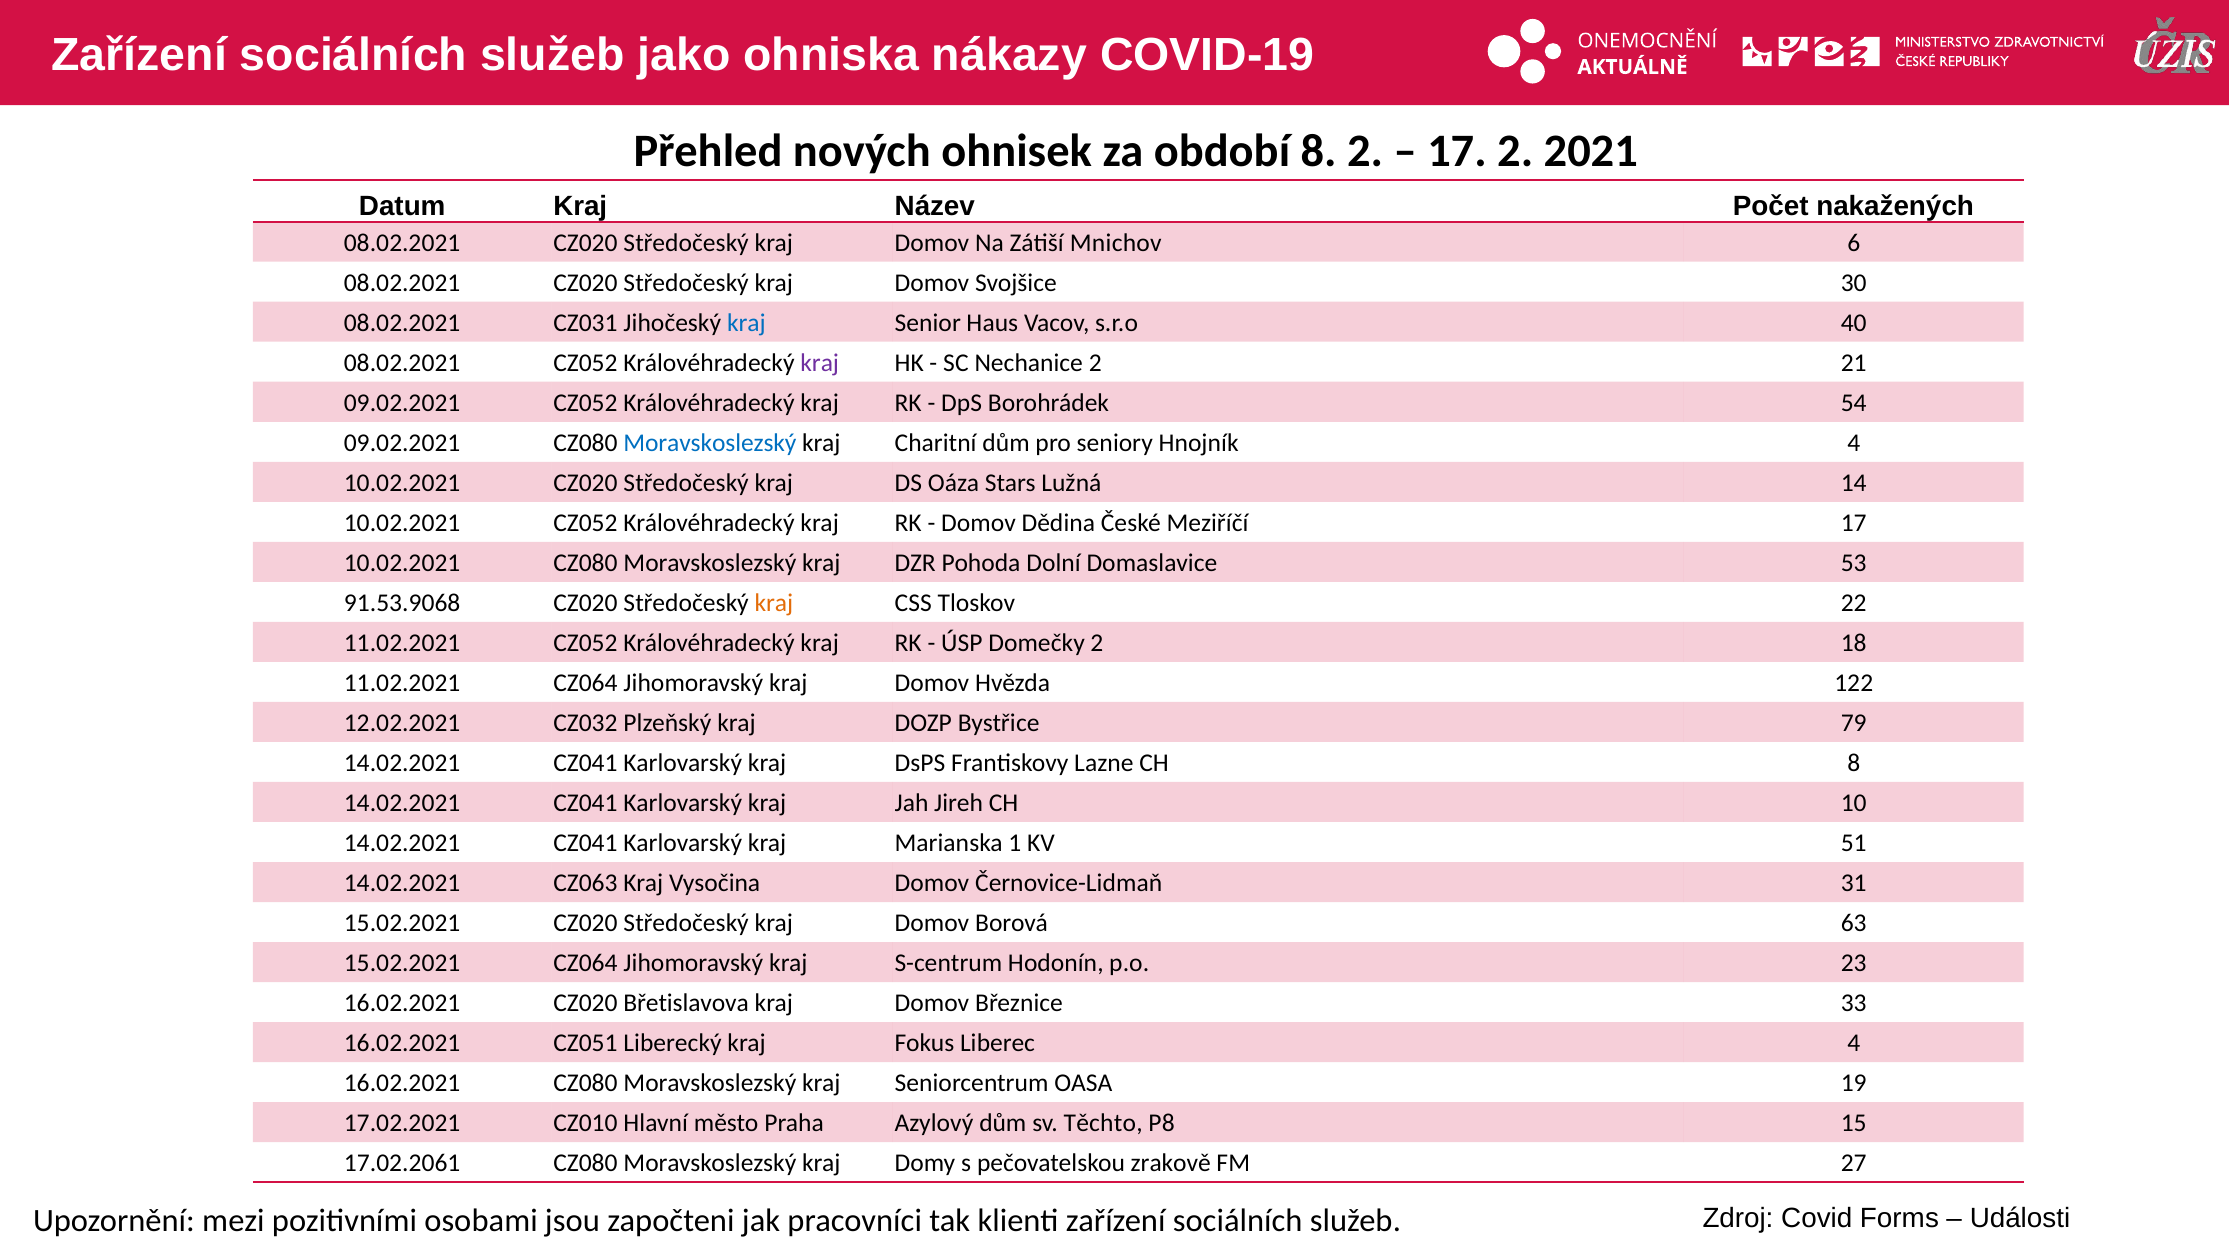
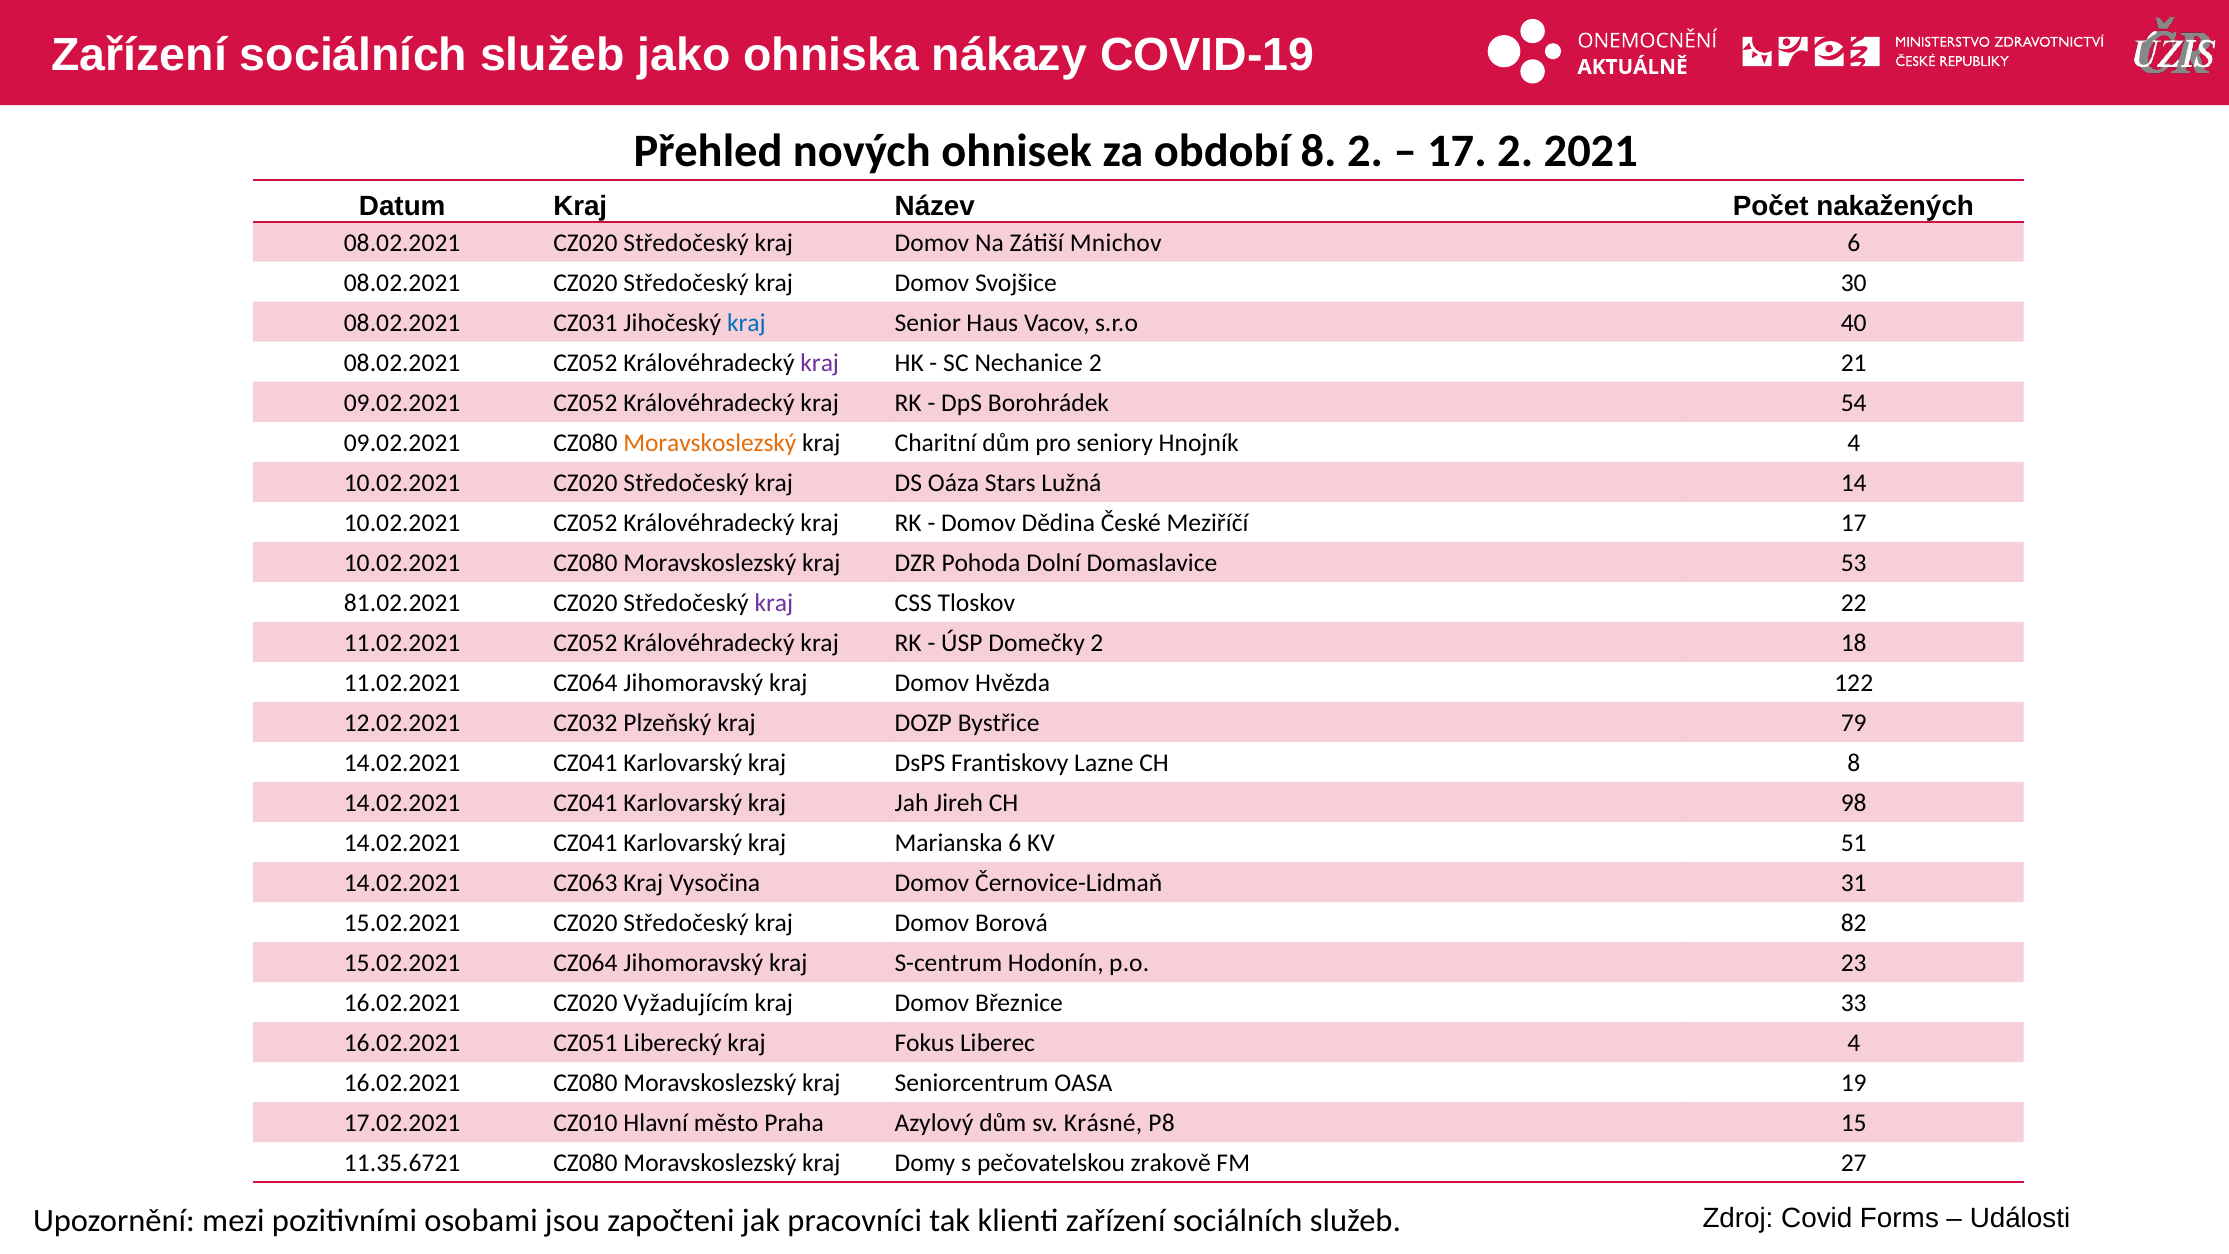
Moravskoslezský colour: blue -> orange (710, 443)
91.53.9068: 91.53.9068 -> 81.02.2021 (402, 603)
kraj colour: orange -> purple (774, 603)
10: 10 -> 98 (1854, 803)
Marianska 1: 1 -> 6 (1015, 843)
63: 63 -> 82 (1854, 923)
Břetislavova: Břetislavova -> Vyžadujícím (686, 1003)
Těchto: Těchto -> Krásné (1103, 1123)
17.02.2061: 17.02.2061 -> 11.35.6721 (402, 1163)
